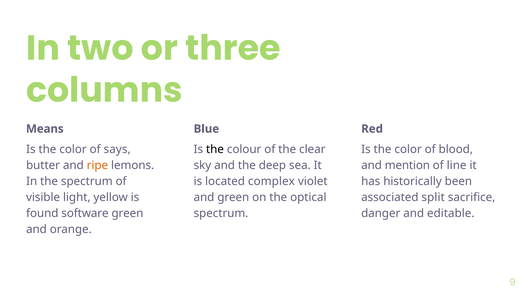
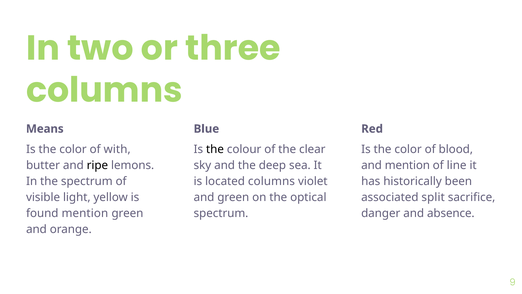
says: says -> with (117, 149)
ripe colour: orange -> black (97, 165)
located complex: complex -> columns (271, 181)
found software: software -> mention (85, 213)
editable: editable -> absence (451, 213)
